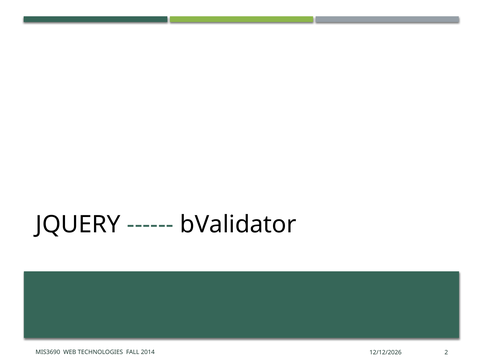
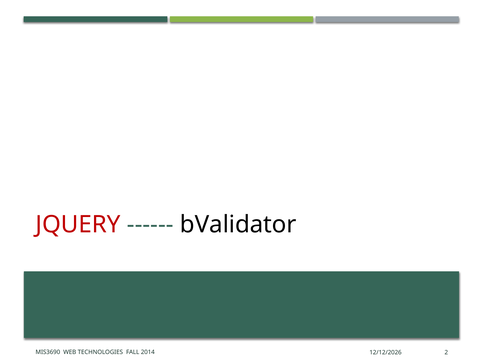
JQUERY colour: black -> red (78, 225)
